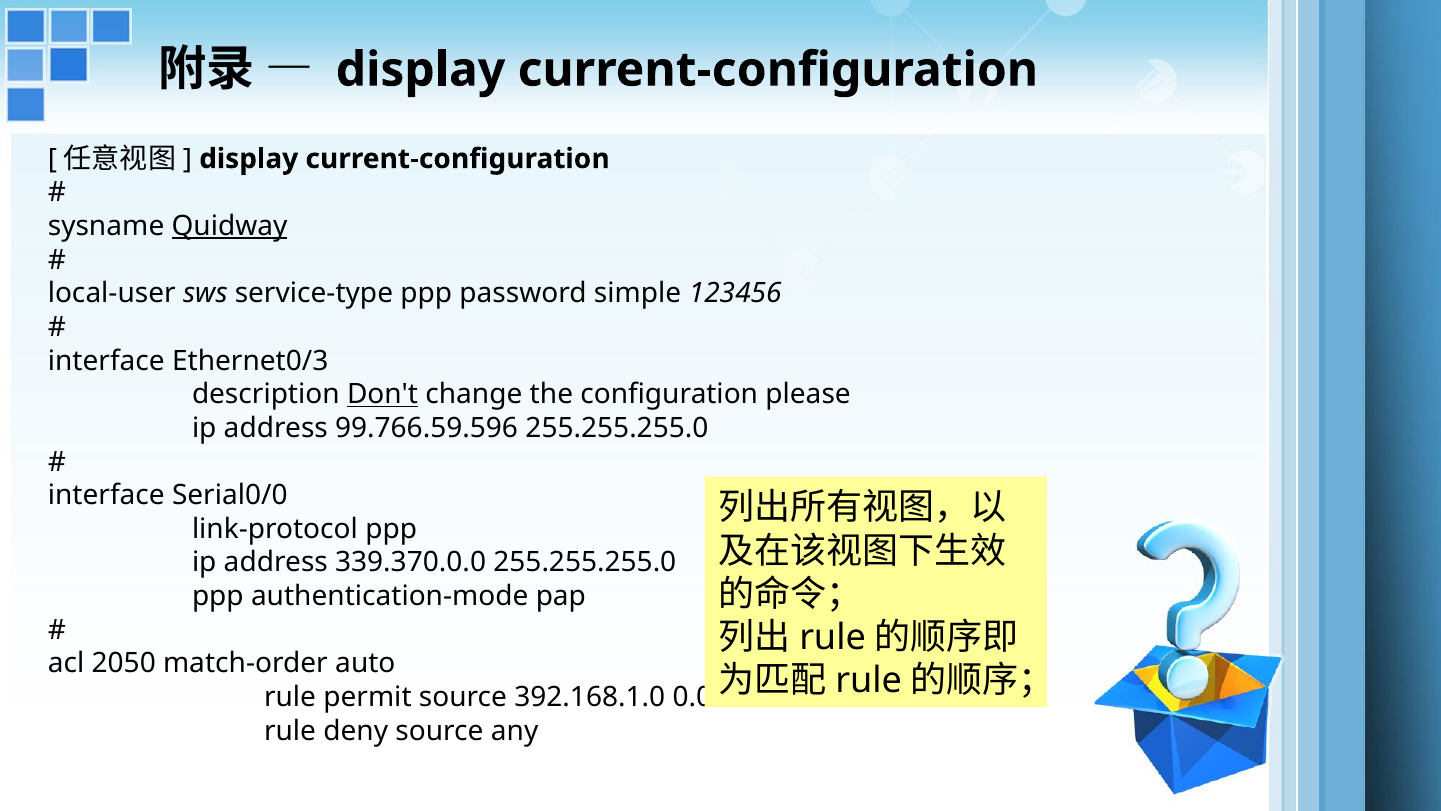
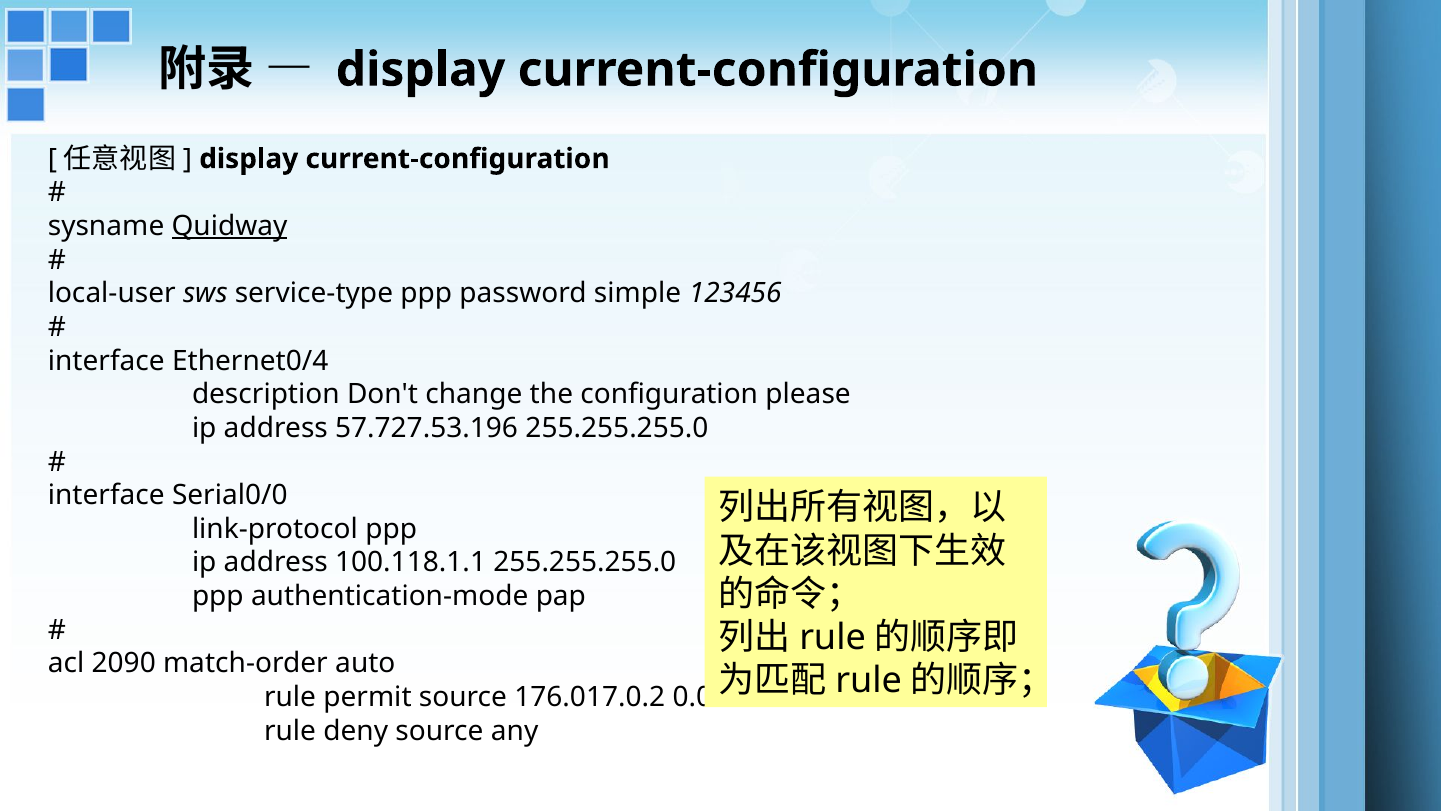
Ethernet0/3: Ethernet0/3 -> Ethernet0/4 (250, 361)
Don't underline: present -> none (383, 394)
99.766.59.596: 99.766.59.596 -> 57.727.53.196 (427, 428)
339.370.0.0: 339.370.0.0 -> 100.118.1.1 (411, 562)
2050: 2050 -> 2090 (124, 663)
392.168.1.0: 392.168.1.0 -> 176.017.0.2 (590, 697)
